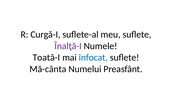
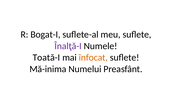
Curgă-I: Curgă-I -> Bogat-I (45, 34)
înfocat colour: blue -> orange (93, 57)
Mă-cânta: Mă-cânta -> Mă-inima (48, 69)
